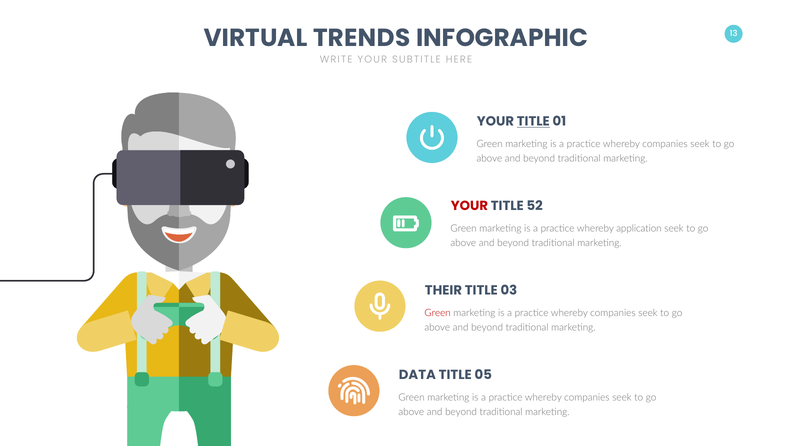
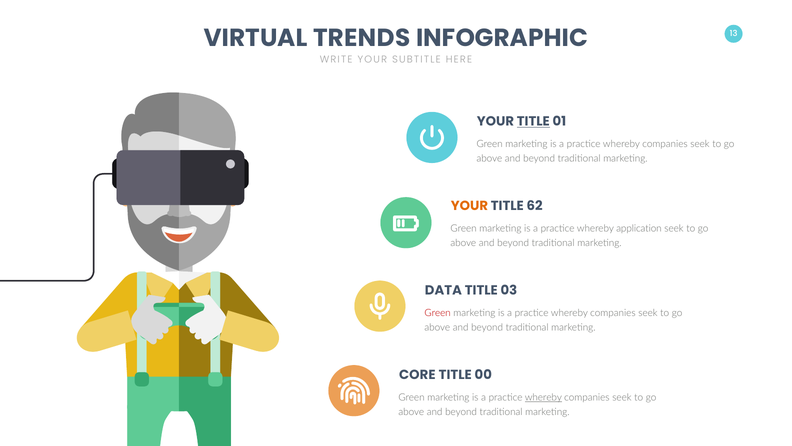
YOUR colour: red -> orange (469, 206)
52: 52 -> 62 (535, 206)
THEIR: THEIR -> DATA (443, 290)
DATA: DATA -> CORE (417, 375)
05: 05 -> 00 (483, 375)
whereby underline: none -> present (543, 397)
